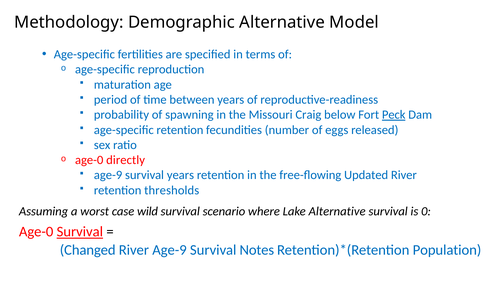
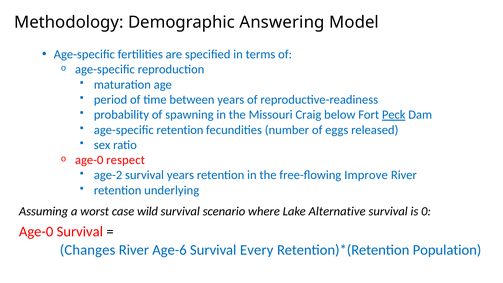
Demographic Alternative: Alternative -> Answering (282, 22)
directly: directly -> respect (126, 160)
age-9: age-9 -> age-2 (108, 175)
Updated: Updated -> Improve (366, 175)
thresholds: thresholds -> underlying (172, 190)
Survival underline: present -> none (80, 232)
Changed: Changed -> Changes (88, 250)
River Age-9: Age-9 -> Age-6 (169, 250)
Notes: Notes -> Every (257, 250)
